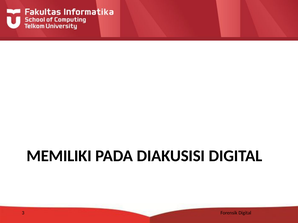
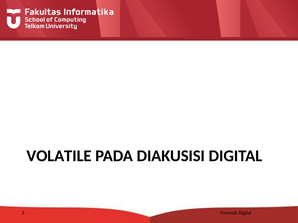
MEMILIKI: MEMILIKI -> VOLATILE (59, 156)
